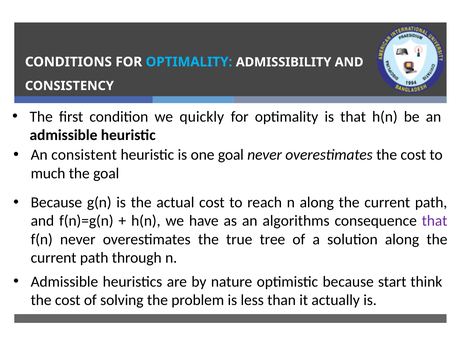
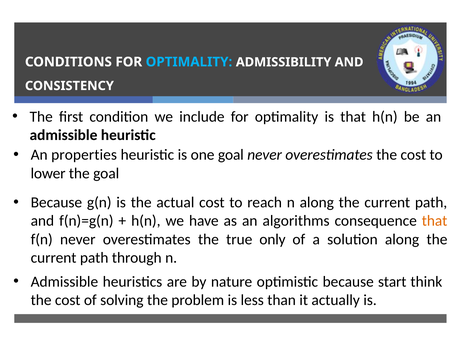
quickly: quickly -> include (202, 117)
consistent: consistent -> properties (84, 155)
much: much -> lower (48, 173)
that colour: purple -> orange (435, 221)
tree: tree -> only (272, 239)
